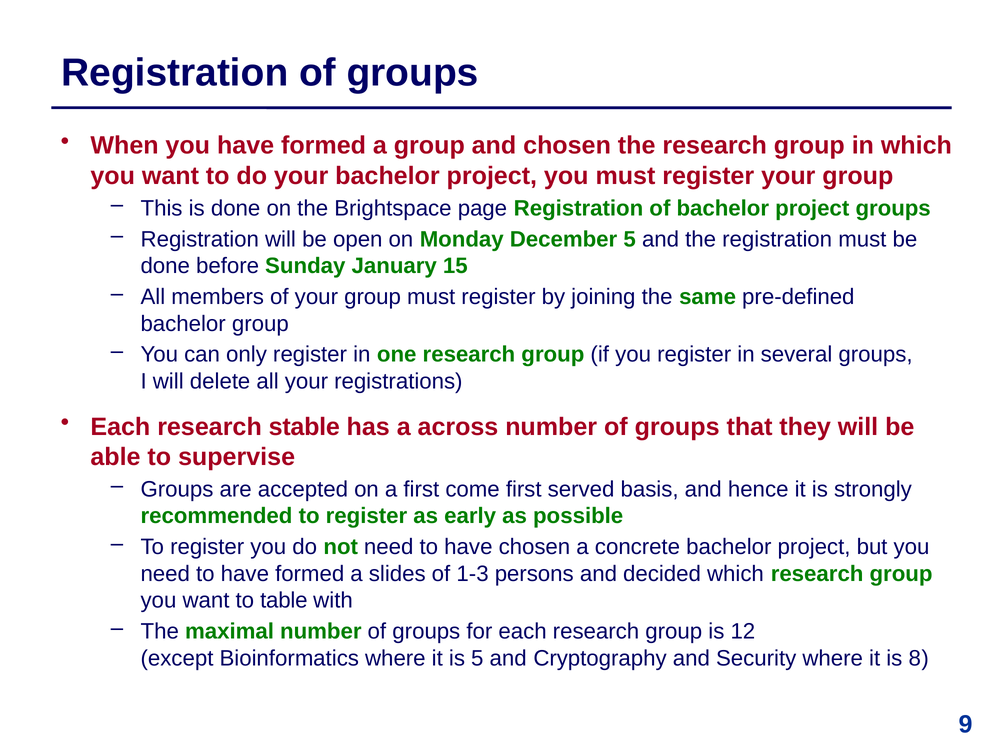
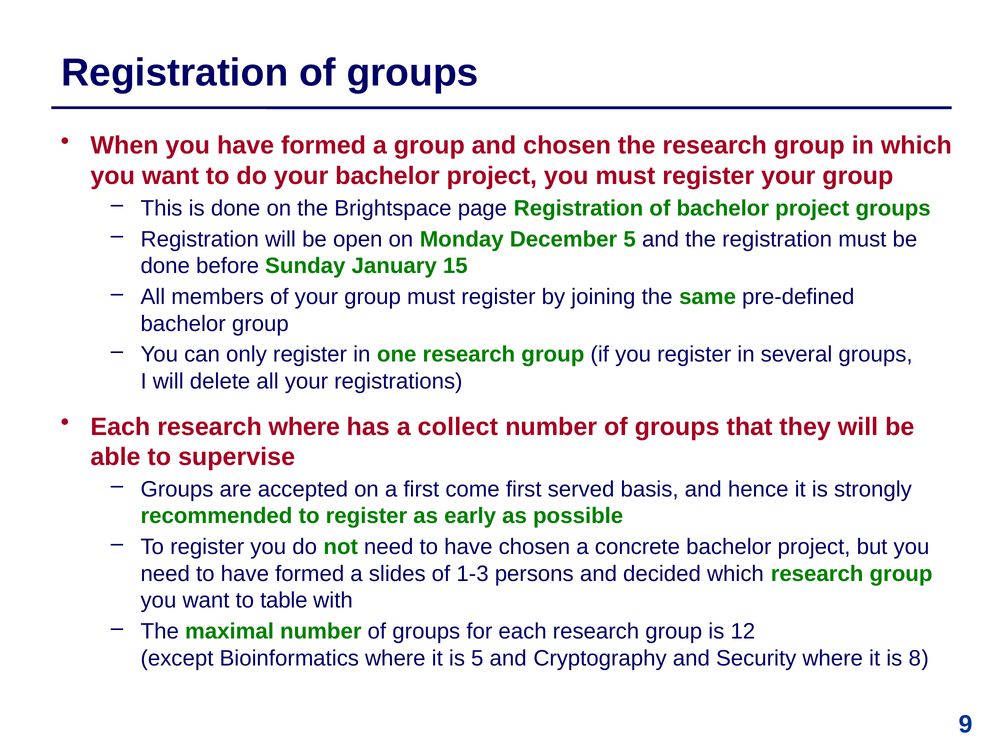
research stable: stable -> where (304, 426)
across: across -> collect (458, 426)
